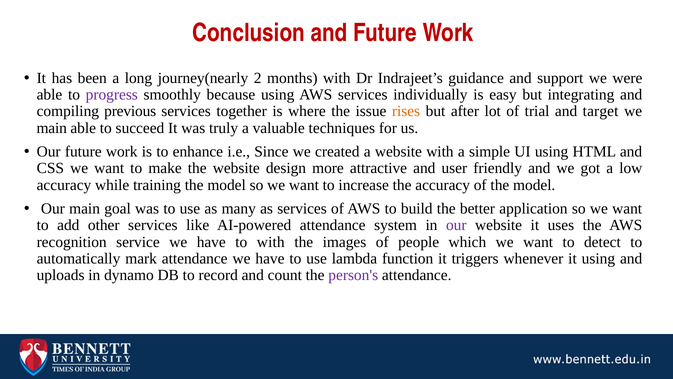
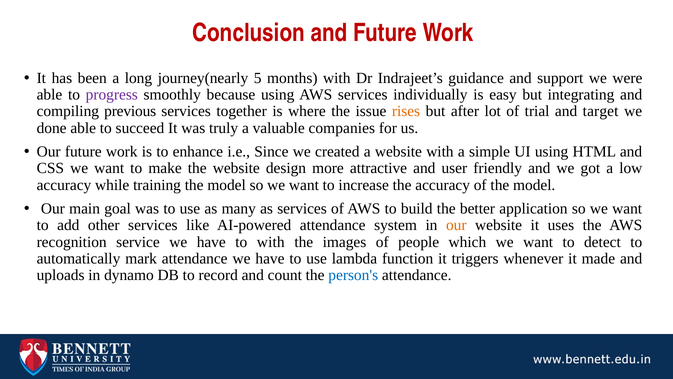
2: 2 -> 5 (258, 78)
main: main -> done (52, 128)
techniques: techniques -> companies (342, 128)
our colour: purple -> orange (456, 225)
it using: using -> made (598, 258)
person's colour: purple -> blue (353, 275)
